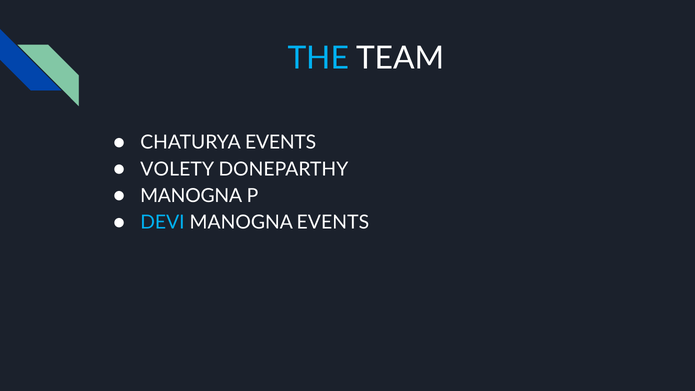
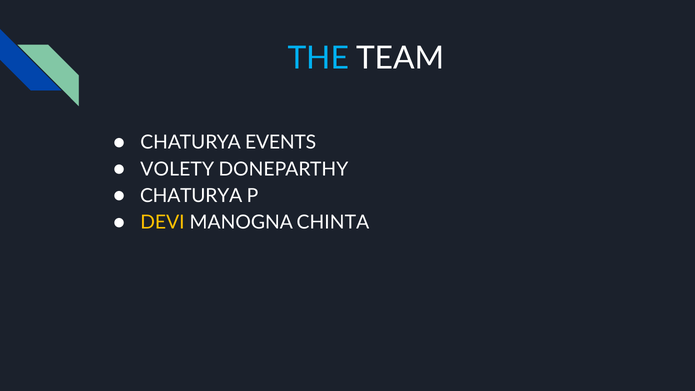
MANOGNA: MANOGNA -> CHATURYA (191, 196)
DEVI colour: light blue -> yellow (162, 222)
MANOGNA EVENTS: EVENTS -> CHINTA (333, 222)
